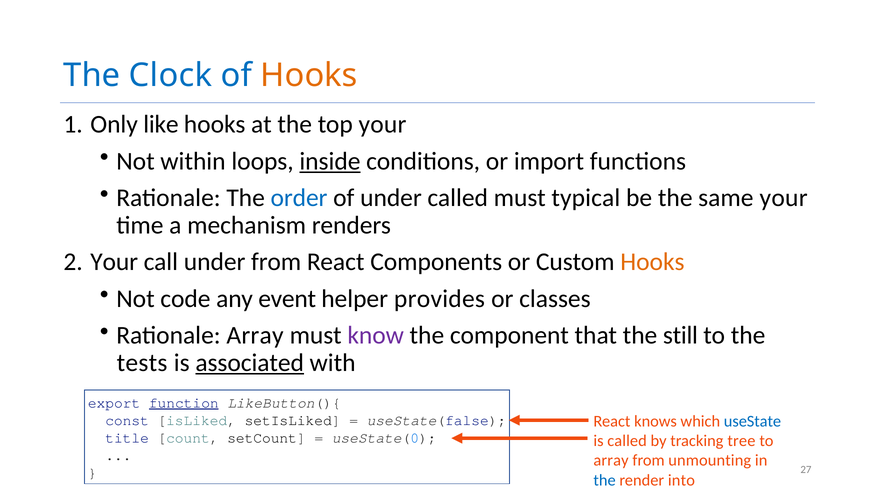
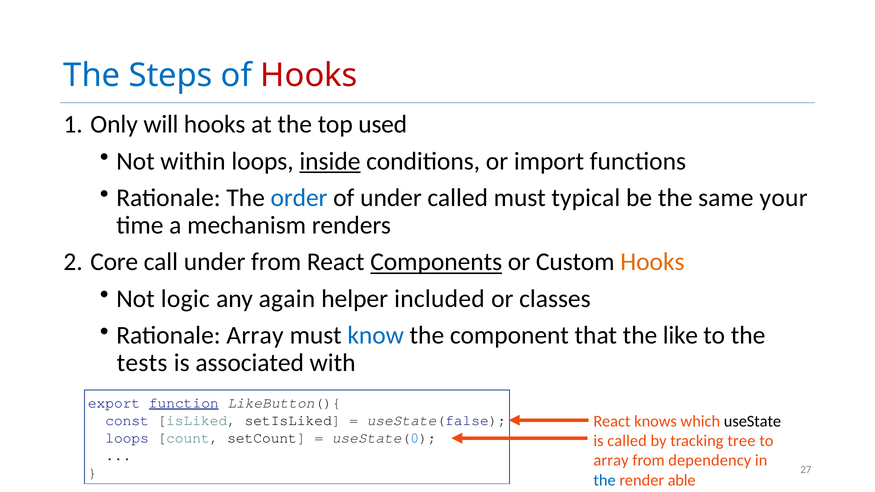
Clock: Clock -> Steps (171, 75)
Hooks colour: orange -> red (309, 75)
like: like -> will (161, 125)
top your: your -> used (383, 125)
Your: Your -> Core (114, 262)
Components underline: none -> present (436, 262)
code: code -> logic (185, 299)
event: event -> again (287, 299)
provides: provides -> included (439, 299)
know colour: purple -> blue (376, 336)
still: still -> like (680, 336)
associated underline: present -> none (250, 363)
useState colour: blue -> black (752, 421)
title: title -> loops (127, 438)
unmounting: unmounting -> dependency (710, 461)
into: into -> able (682, 480)
